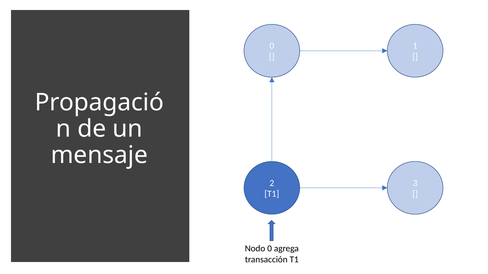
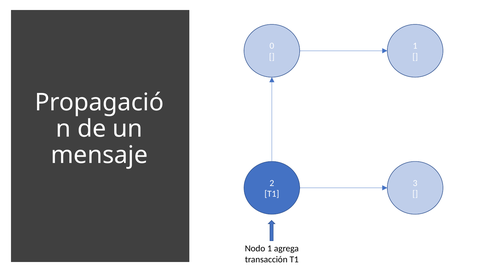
Nodo 0: 0 -> 1 (270, 249)
